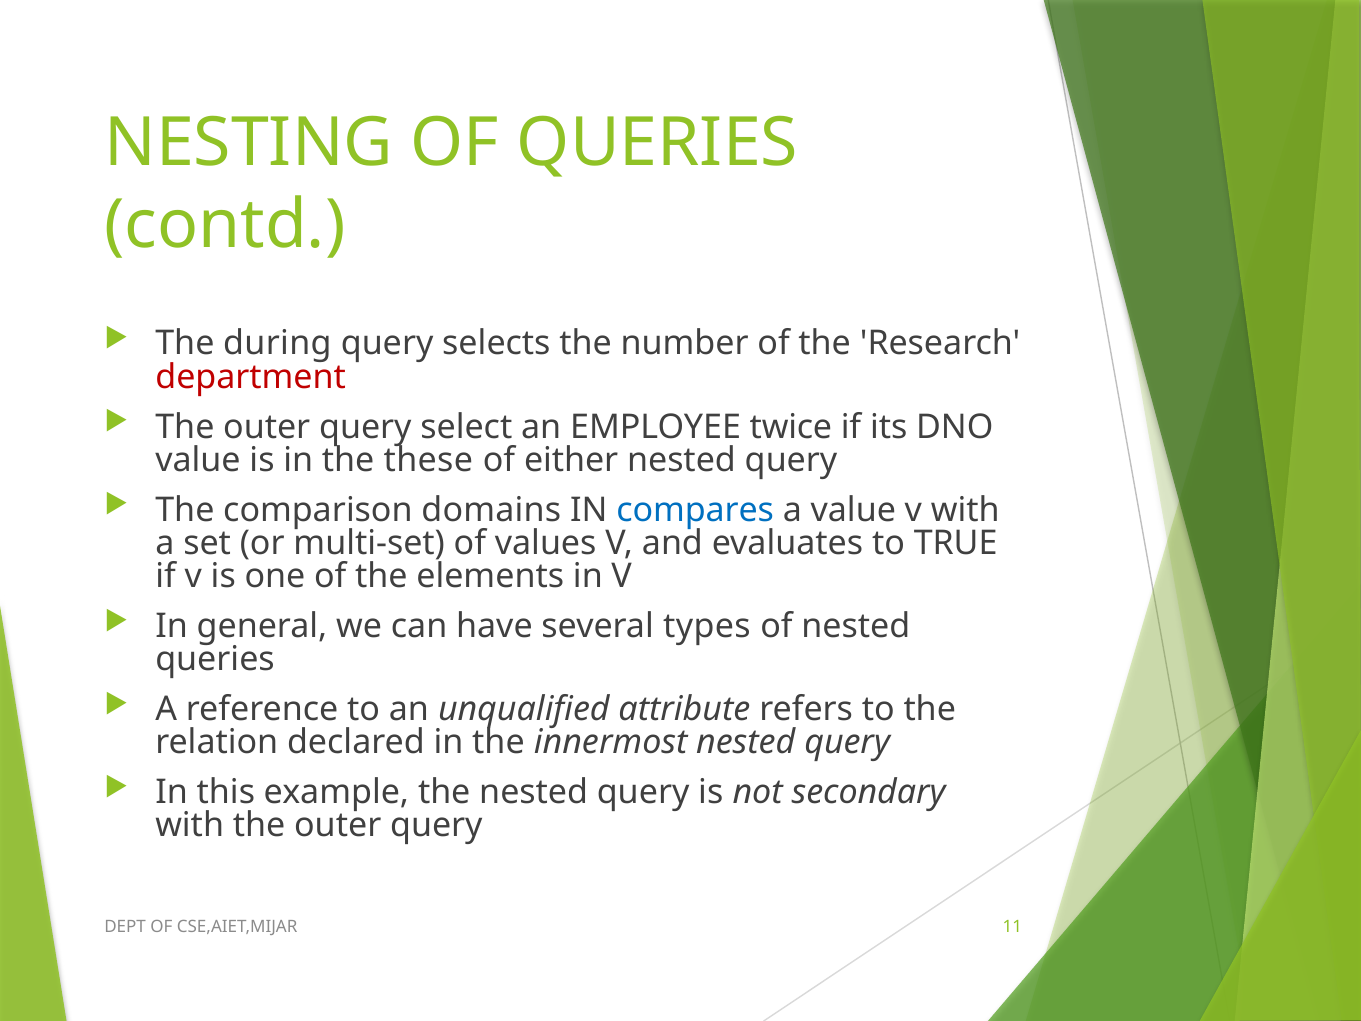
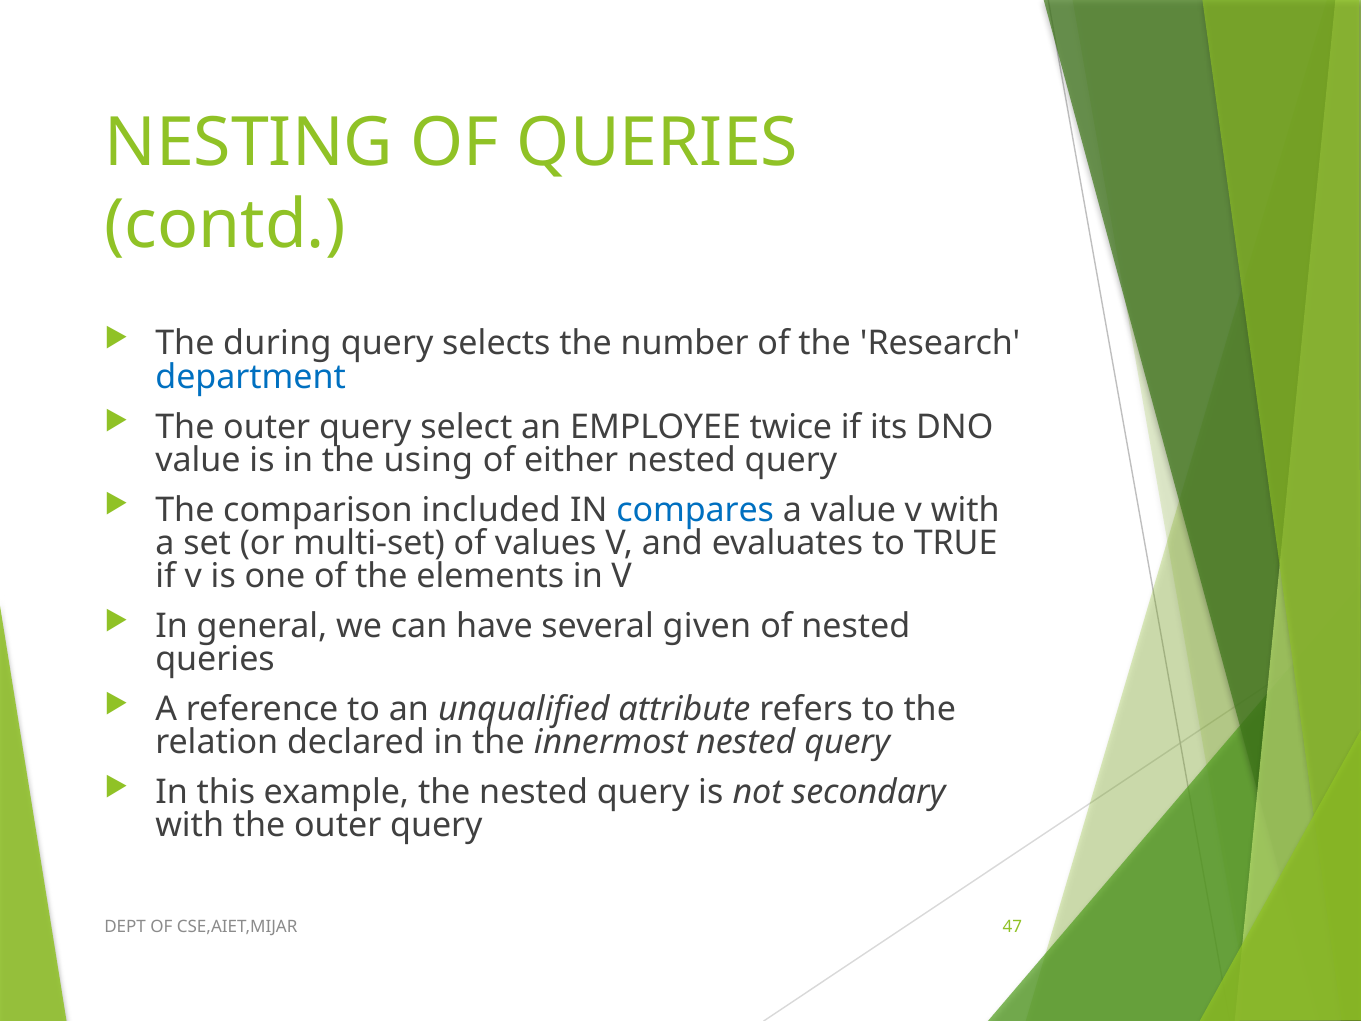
department colour: red -> blue (251, 377)
these: these -> using (428, 460)
domains: domains -> included (491, 510)
types: types -> given (707, 626)
11: 11 -> 47 (1012, 926)
